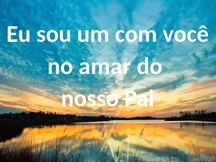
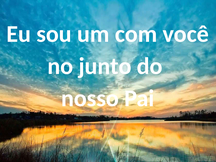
amar: amar -> junto (105, 66)
